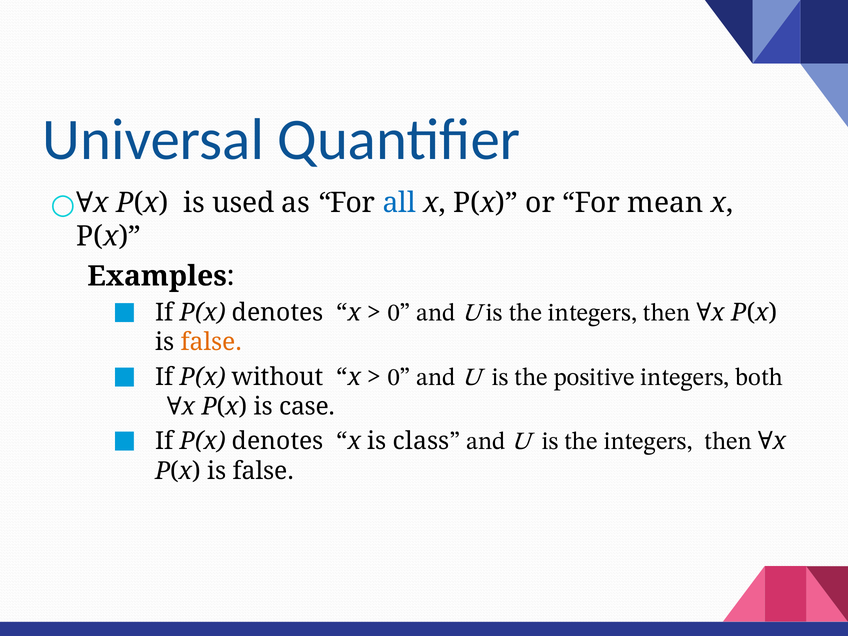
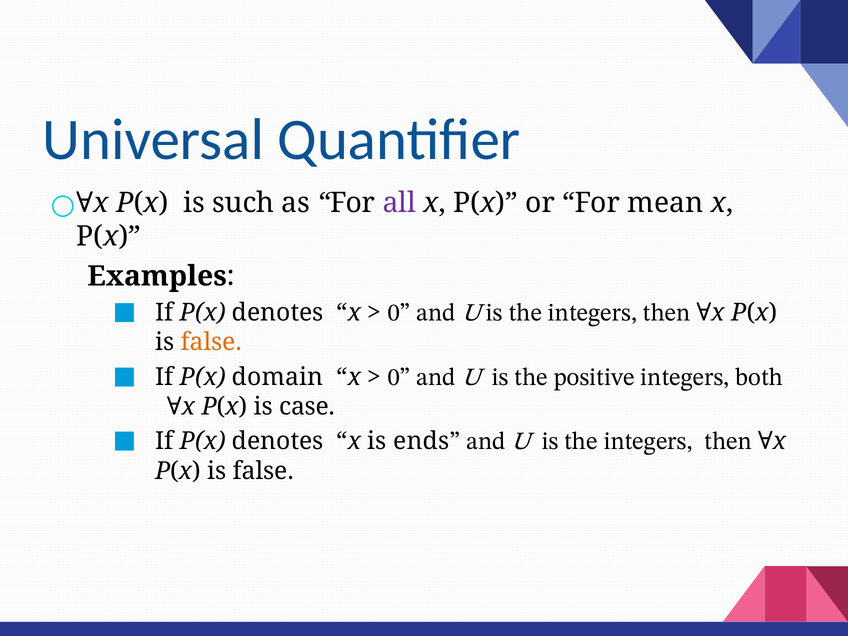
used: used -> such (243, 203)
all colour: blue -> purple (399, 203)
without: without -> domain (278, 377)
class: class -> ends (421, 441)
